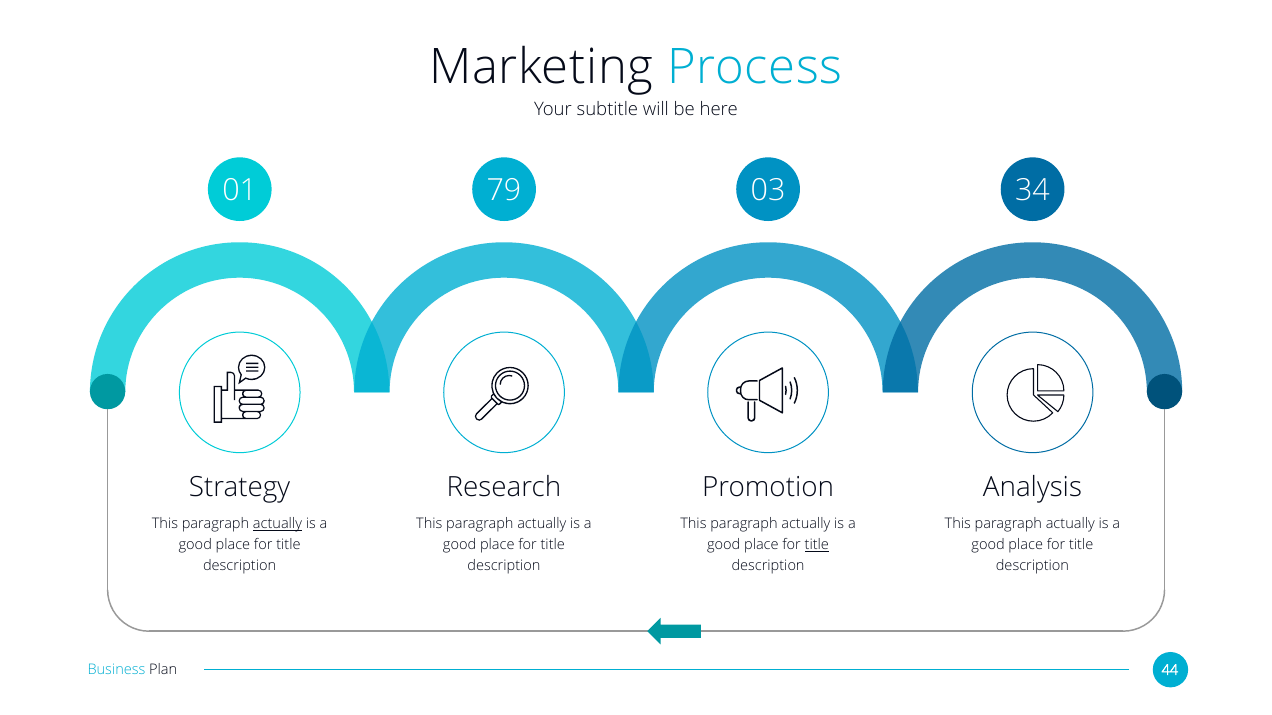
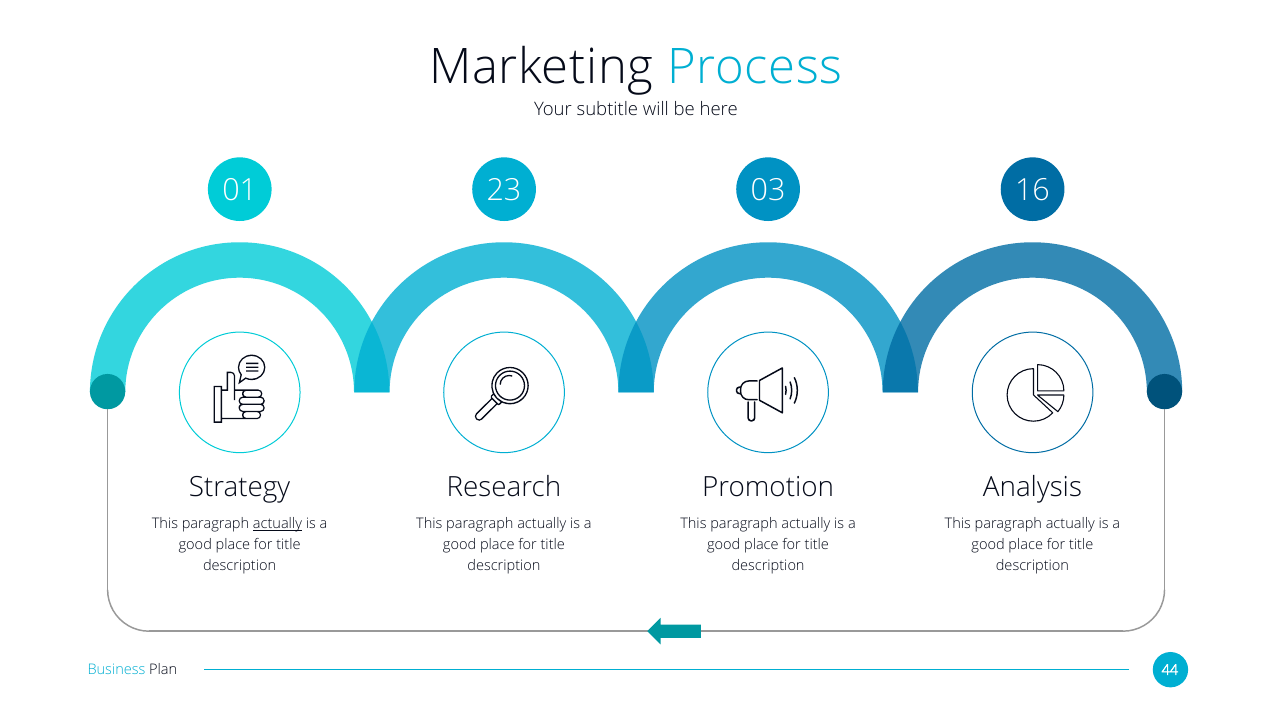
79: 79 -> 23 (504, 191)
34: 34 -> 16 (1032, 191)
title underline: present -> none (817, 545)
